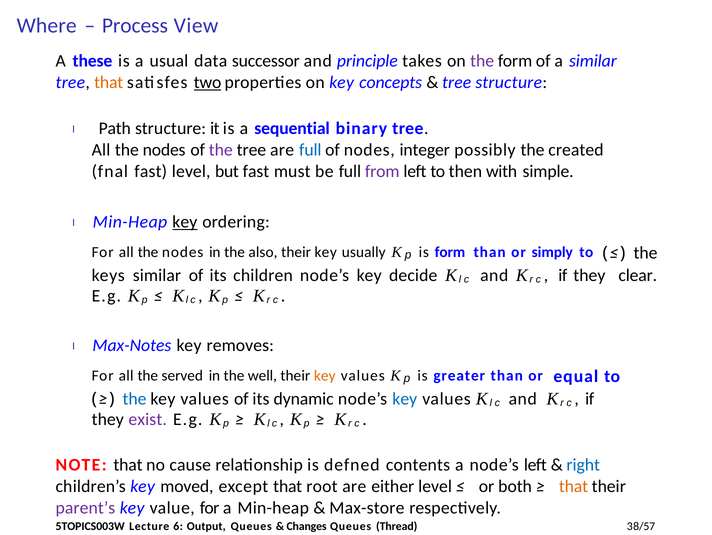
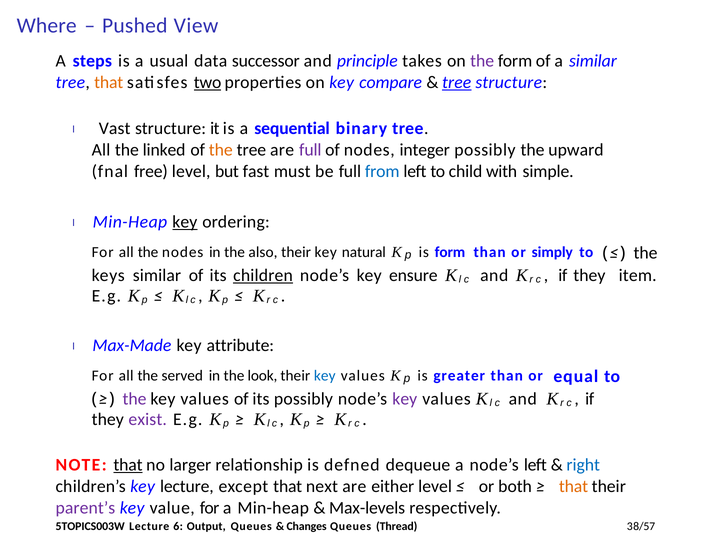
Process: Process -> Pushed (135, 26)
these: these -> steps (92, 61)
concepts: concepts -> compare (391, 82)
tree underline: none -> present (457, 82)
Path: Path -> Vast (115, 128)
nodes: nodes -> linked (164, 150)
the colour: purple -> orange (221, 150)
full colour: blue -> purple (310, 150)
created: created -> upward (576, 150)
fnal fast: fast -> free (151, 171)
from colour: purple -> blue (382, 171)
then: then -> child (465, 171)
usually: usually -> natural (364, 252)
children underline: none -> present (263, 275)
decide: decide -> ensure (413, 275)
clear: clear -> item (638, 275)
Max-Notes: Max-Notes -> Max-Made (132, 345)
removes: removes -> attribute (240, 345)
well: well -> look (262, 375)
key colour: orange -> blue (325, 375)
the colour: blue -> purple (135, 399)
its dynamic: dynamic -> possibly (303, 399)
key colour: blue -> purple (405, 399)
that underline: none -> present (128, 465)
cause: cause -> larger (190, 465)
contents: contents -> dequeue (418, 465)
key moved: moved -> lecture (187, 486)
root: root -> next (322, 486)
Max-store: Max-store -> Max-levels (367, 507)
